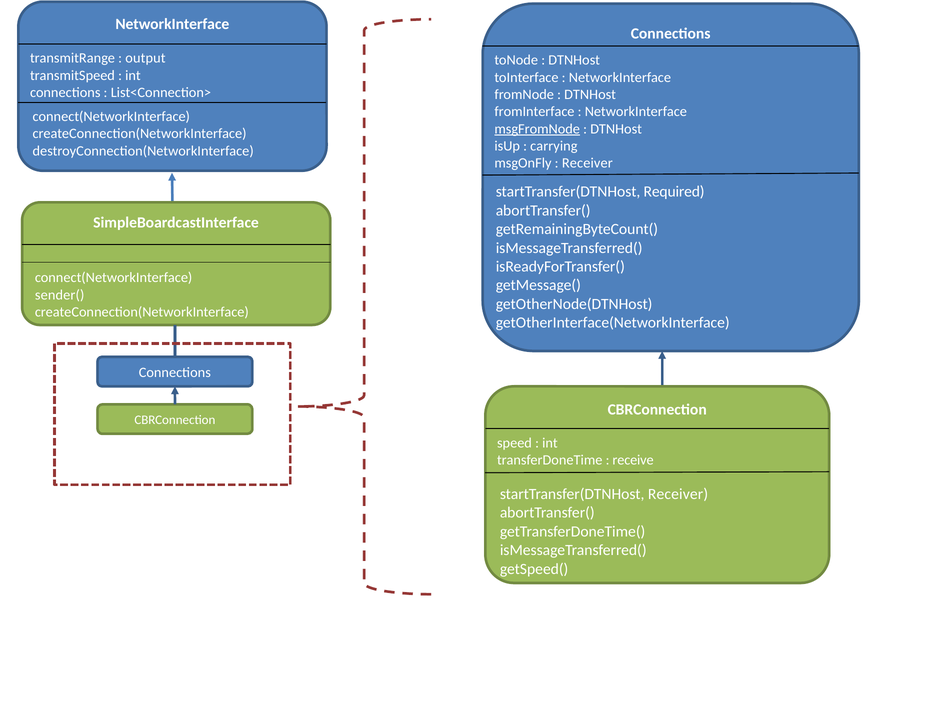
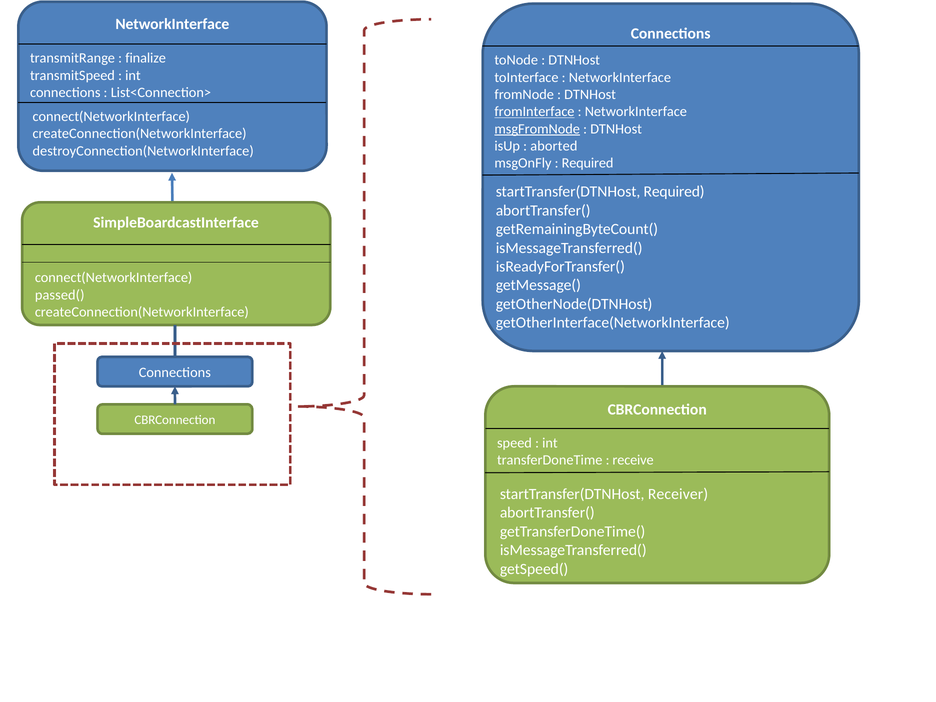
output: output -> finalize (146, 58)
fromInterface underline: none -> present (534, 112)
carrying: carrying -> aborted (554, 146)
Receiver: Receiver -> Required (588, 163)
sender(: sender( -> passed( (60, 295)
